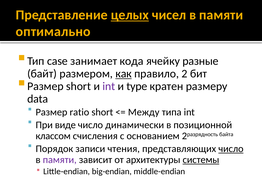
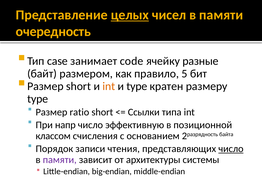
оптимально: оптимально -> очередность (53, 32)
кода: кода -> code (132, 61)
как underline: present -> none (124, 74)
2: 2 -> 5 (185, 74)
int colour: purple -> orange (109, 86)
data: data -> type (38, 99)
Между: Между -> Ссылки (144, 112)
виде: виде -> напр (65, 125)
динамически: динамически -> эффективную (135, 125)
системы underline: present -> none (201, 160)
